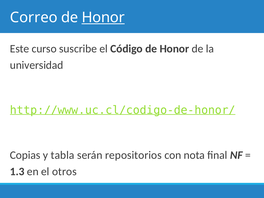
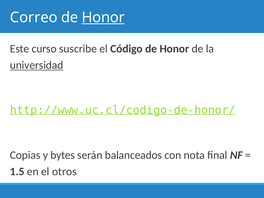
universidad underline: none -> present (37, 65)
tabla: tabla -> bytes (63, 155)
repositorios: repositorios -> balanceados (134, 155)
1.3: 1.3 -> 1.5 (17, 172)
